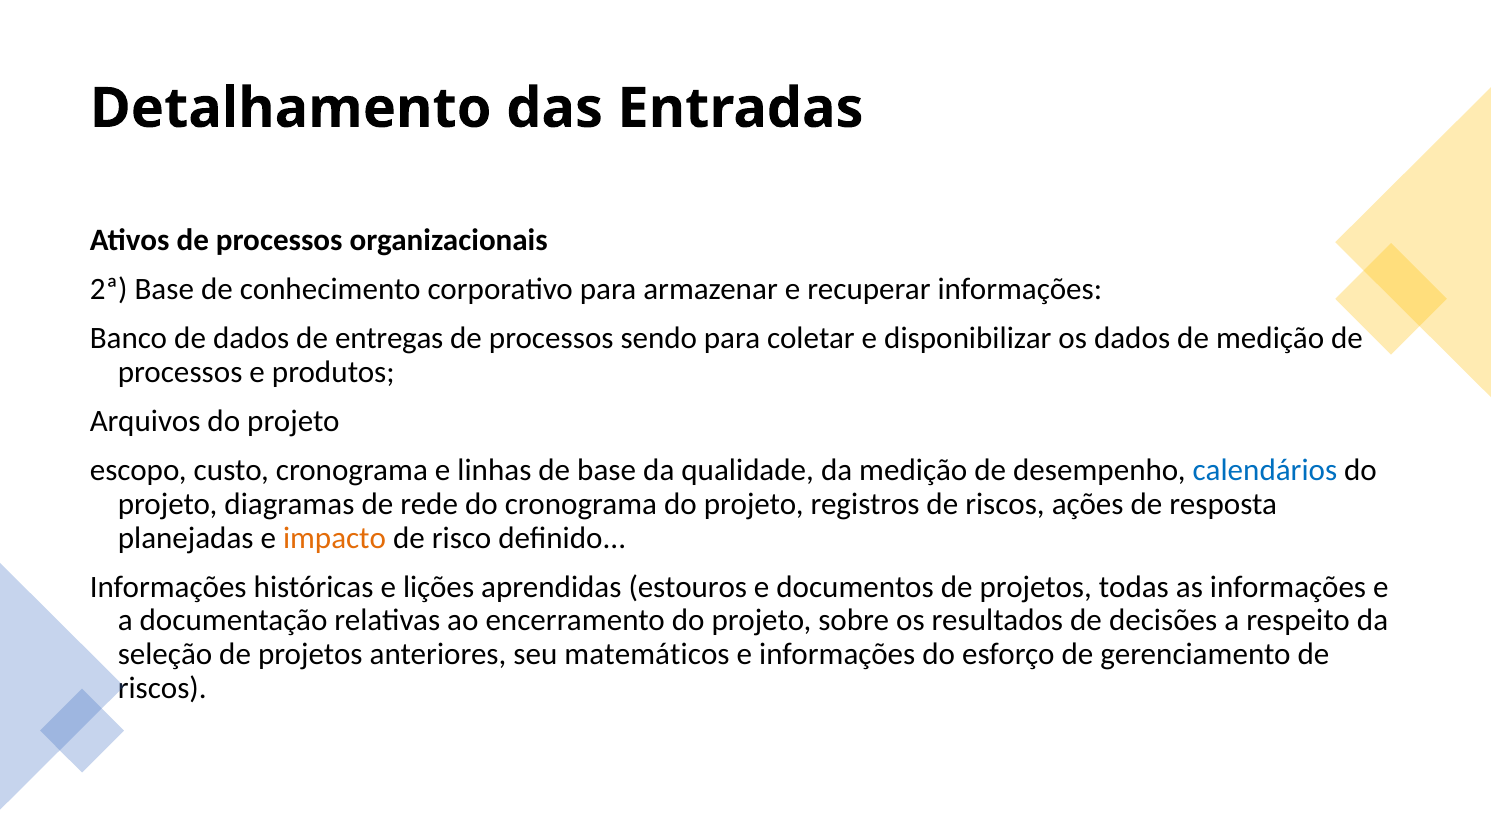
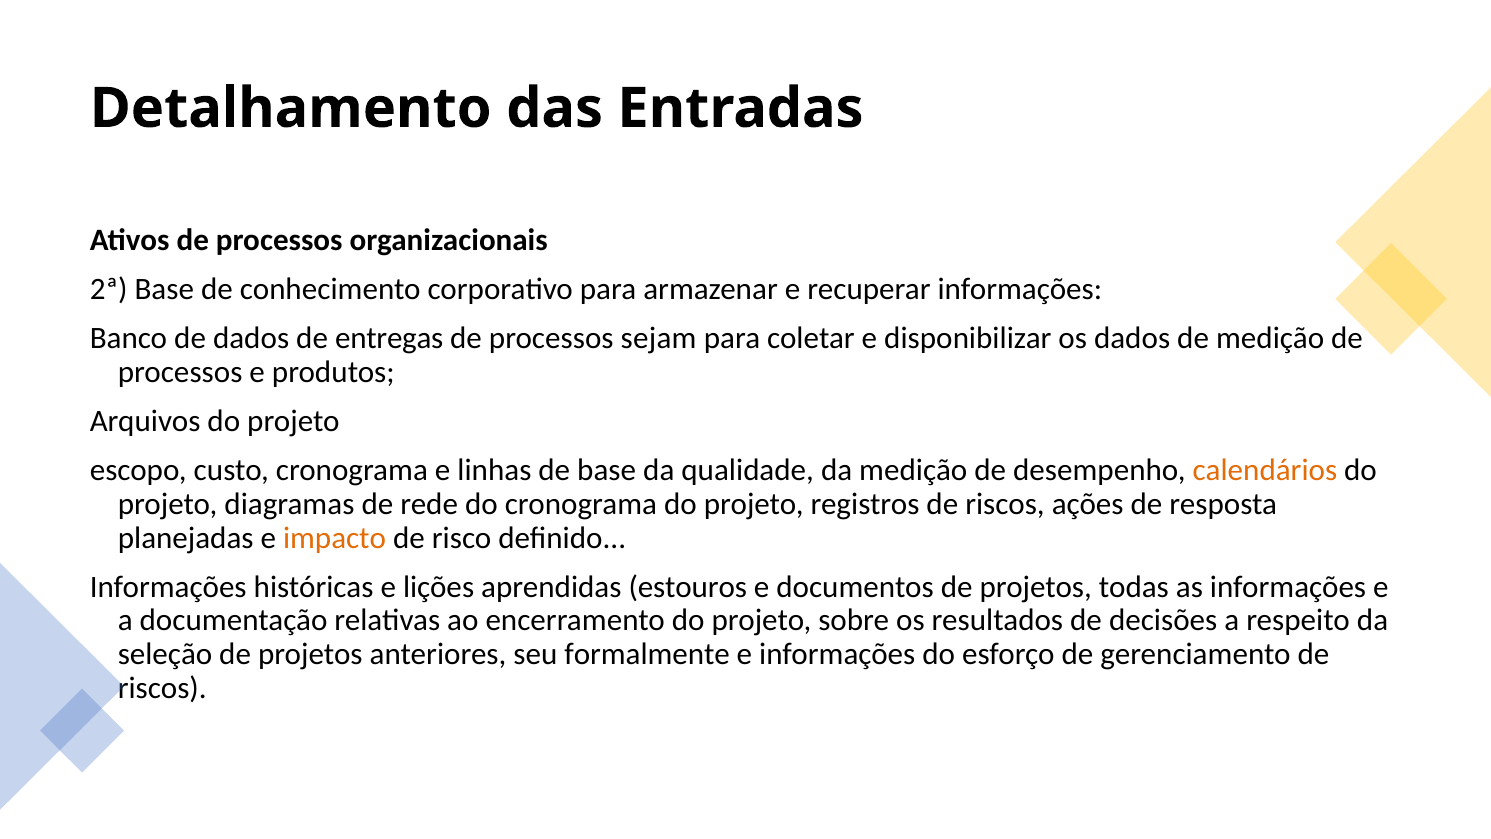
sendo: sendo -> sejam (659, 339)
calendários colour: blue -> orange (1265, 470)
matemáticos: matemáticos -> formalmente (647, 654)
